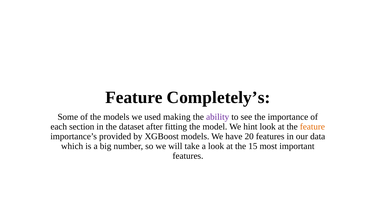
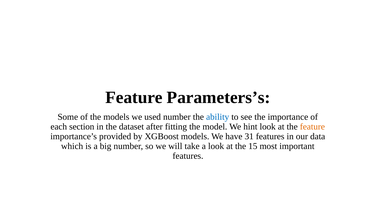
Completely’s: Completely’s -> Parameters’s (219, 98)
used making: making -> number (177, 117)
ability colour: purple -> blue (218, 117)
20: 20 -> 31 (249, 137)
